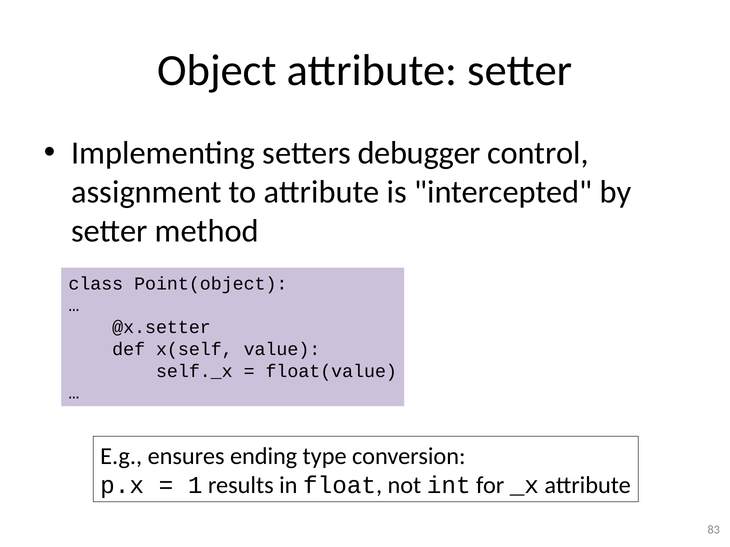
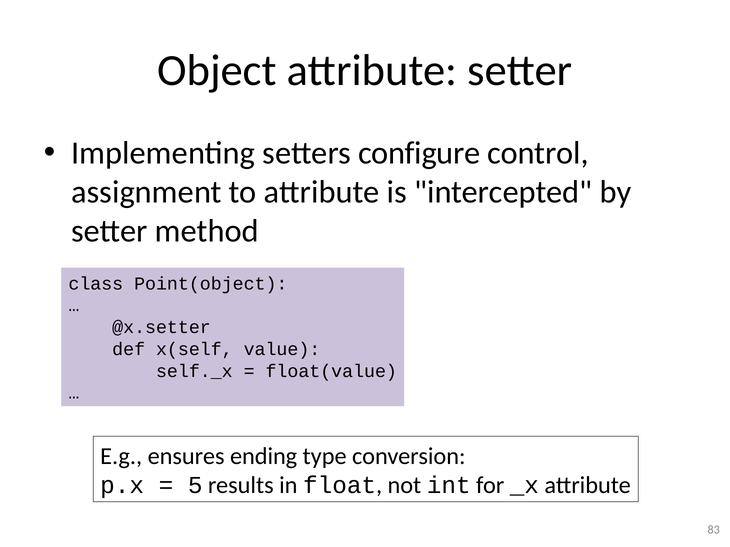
debugger: debugger -> configure (419, 153)
1: 1 -> 5 (195, 486)
